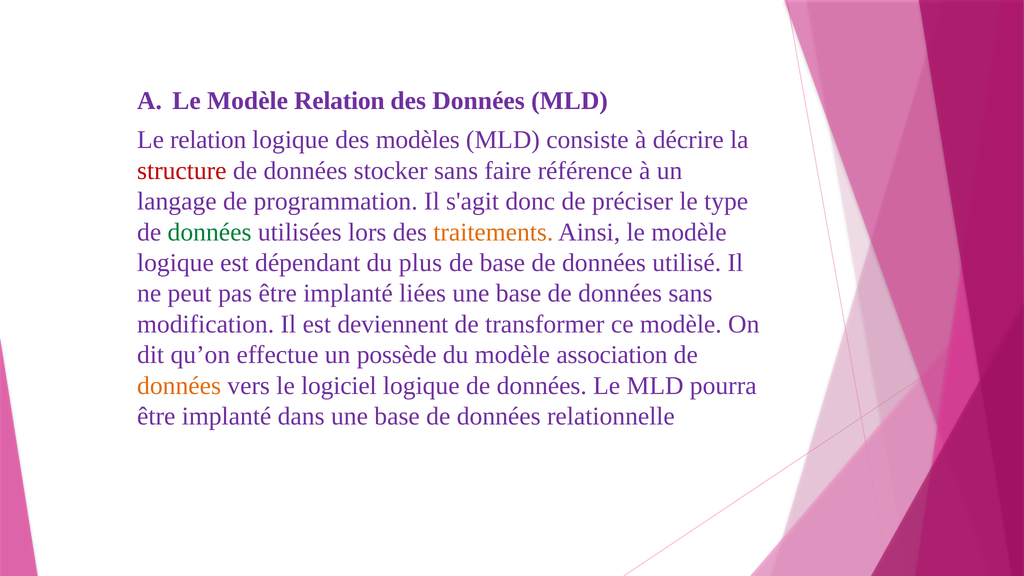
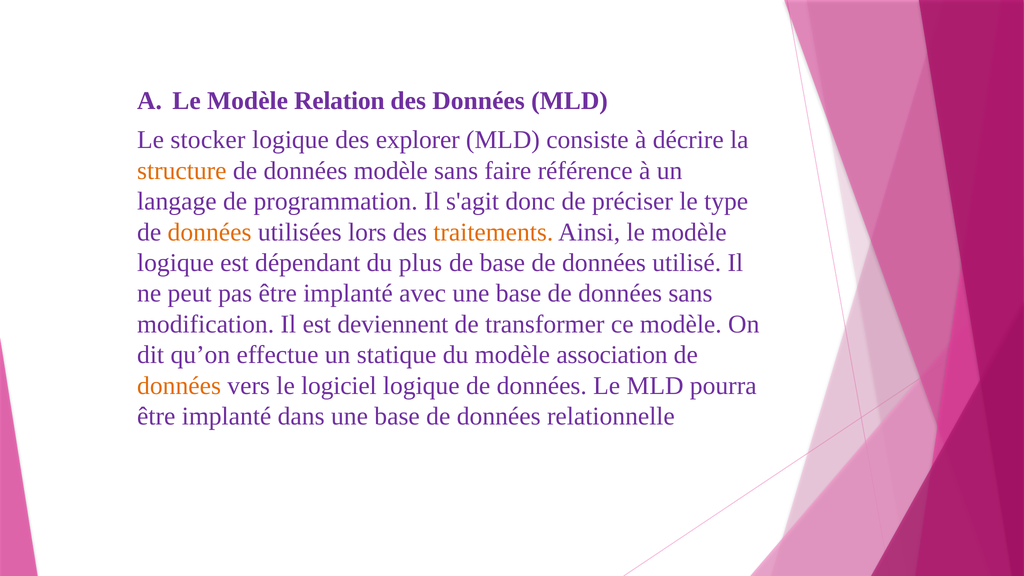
Le relation: relation -> stocker (208, 140)
modèles: modèles -> explorer (418, 140)
structure colour: red -> orange (182, 171)
données stocker: stocker -> modèle (391, 171)
données colour: green -> orange (210, 232)
liées: liées -> avec (423, 294)
possède: possède -> statique (397, 355)
